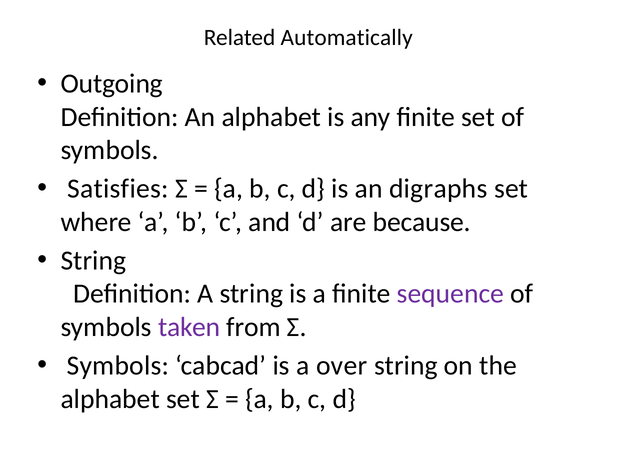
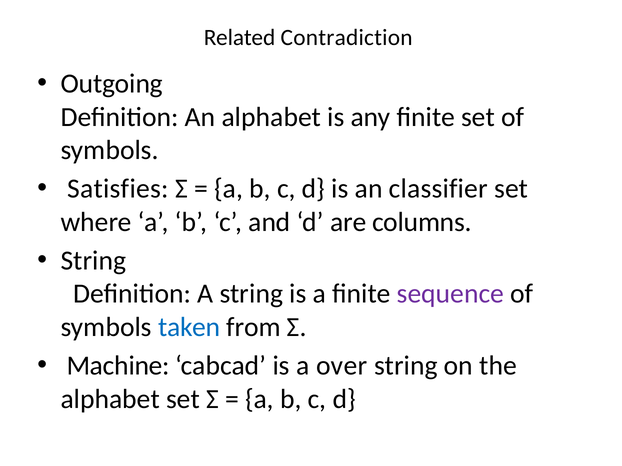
Automatically: Automatically -> Contradiction (347, 37)
digraphs: digraphs -> classifier (438, 189)
because: because -> columns (422, 222)
taken colour: purple -> blue (189, 327)
Symbols: Symbols -> Machine (118, 366)
